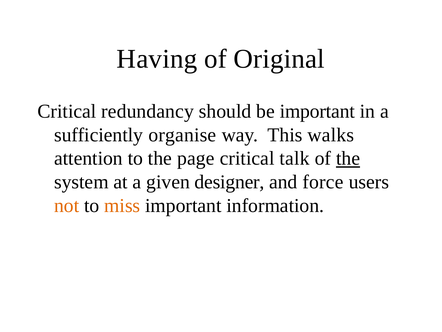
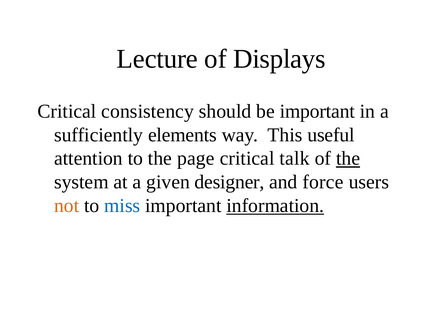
Having: Having -> Lecture (157, 59)
Original: Original -> Displays (279, 59)
redundancy: redundancy -> consistency (148, 111)
organise: organise -> elements (182, 135)
walks: walks -> useful (331, 135)
miss colour: orange -> blue (122, 205)
information underline: none -> present (275, 205)
